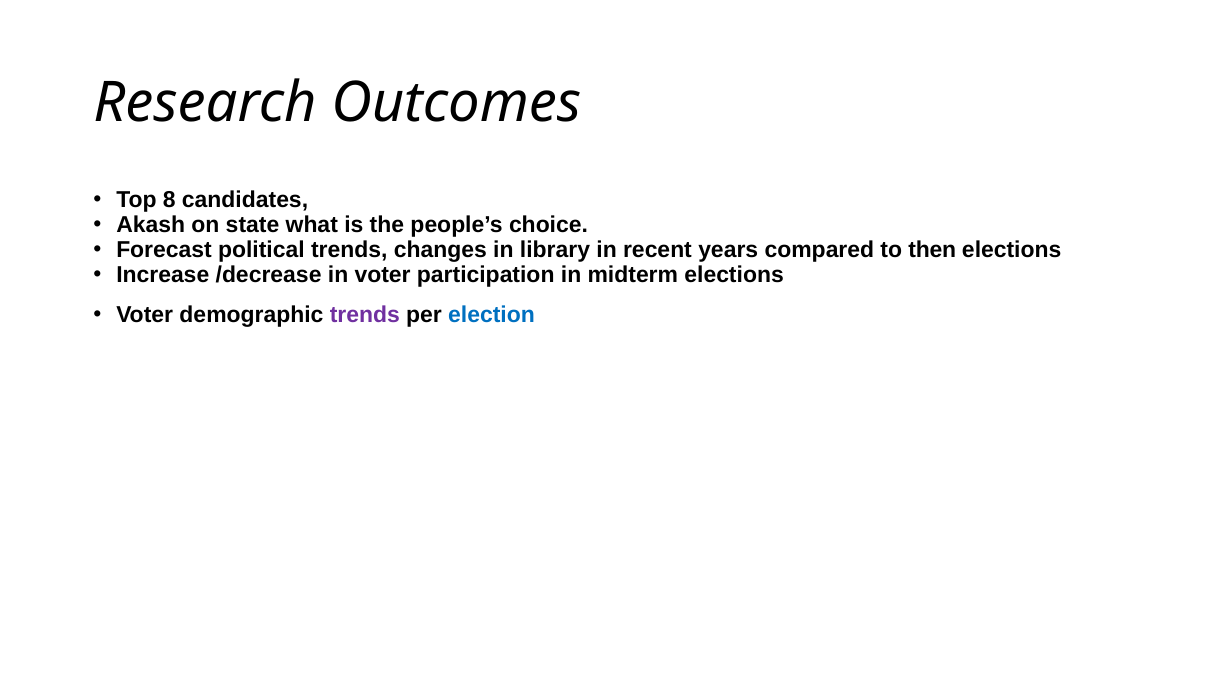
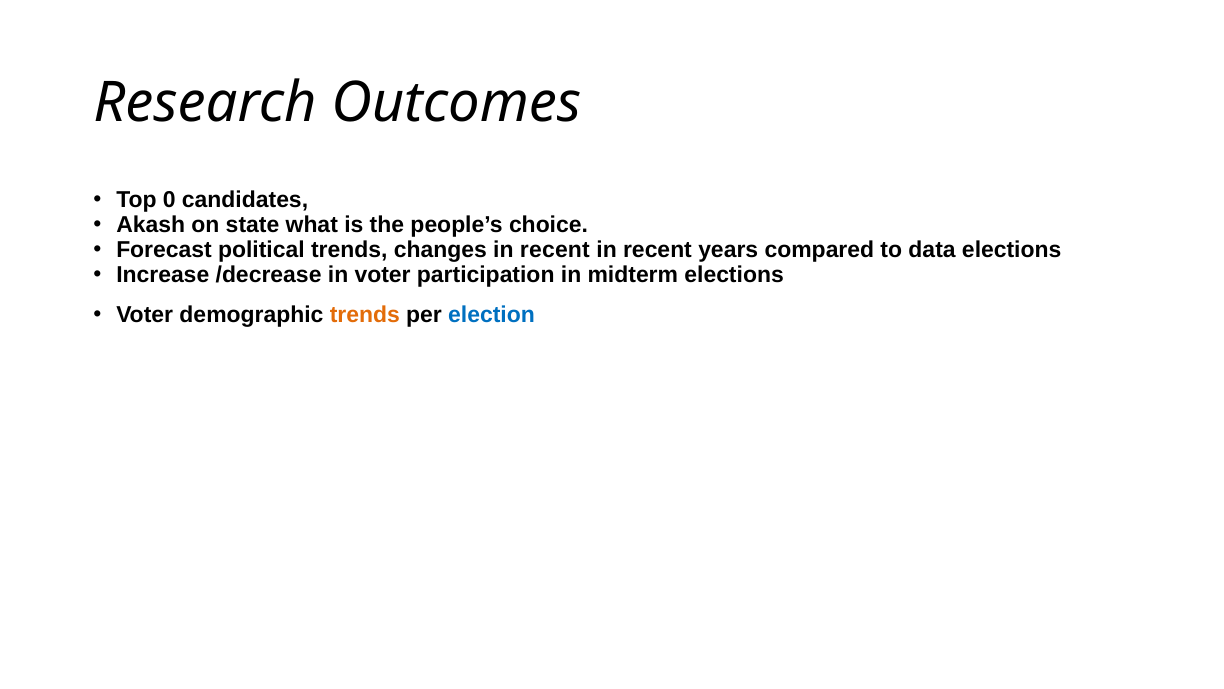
8: 8 -> 0 (169, 200)
changes in library: library -> recent (555, 250)
then: then -> data (932, 250)
trends colour: purple -> orange (365, 315)
